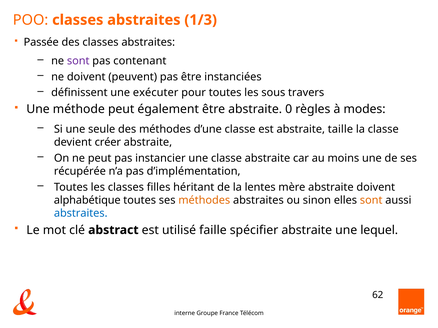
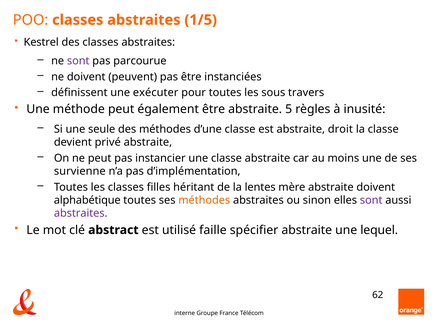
1/3: 1/3 -> 1/5 (201, 20)
Passée: Passée -> Kestrel (41, 42)
contenant: contenant -> parcourue (140, 61)
0: 0 -> 5 (289, 109)
modes: modes -> inusité (365, 109)
taille: taille -> droit (340, 129)
créer: créer -> privé (108, 142)
récupérée: récupérée -> survienne (80, 172)
sont colour: orange -> purple (371, 201)
abstraites colour: blue -> purple (81, 214)
